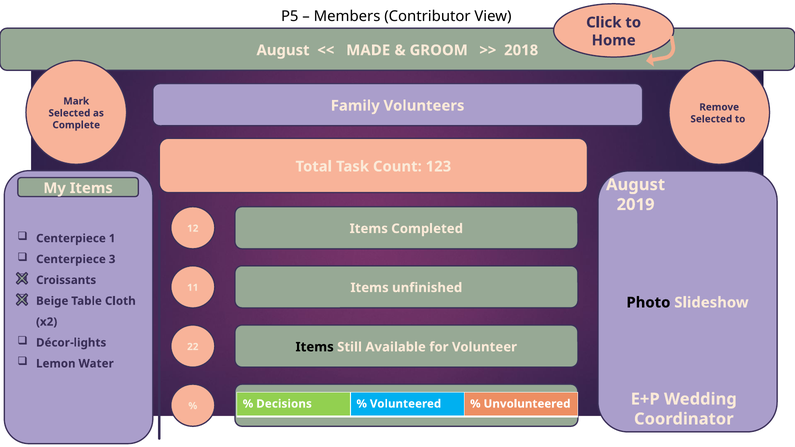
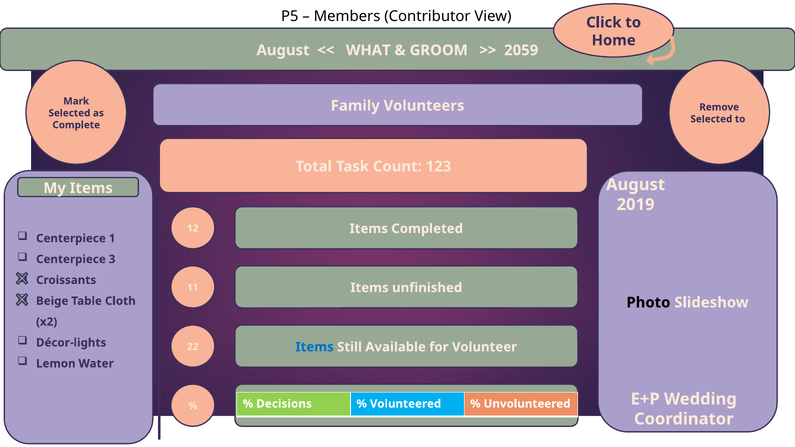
MADE: MADE -> WHAT (368, 50)
2018: 2018 -> 2059 (521, 50)
Items colour: black -> blue (315, 347)
